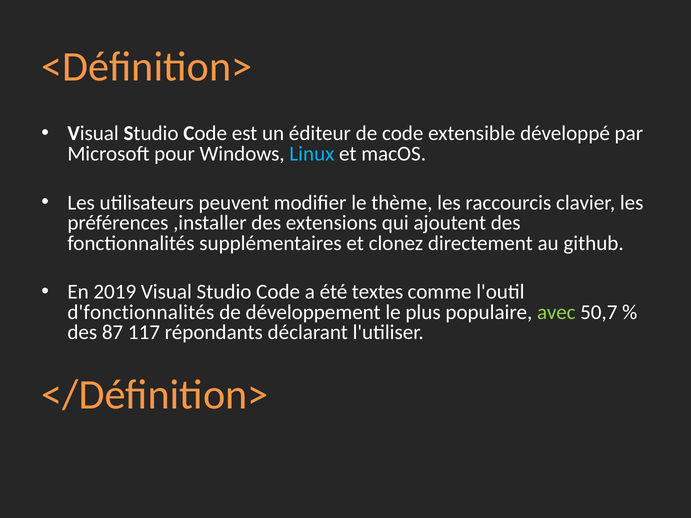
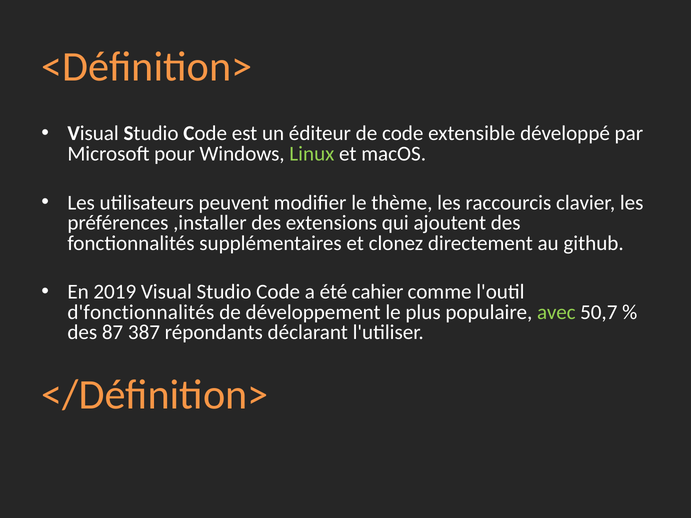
Linux colour: light blue -> light green (312, 154)
textes: textes -> cahier (378, 292)
117: 117 -> 387 (144, 333)
